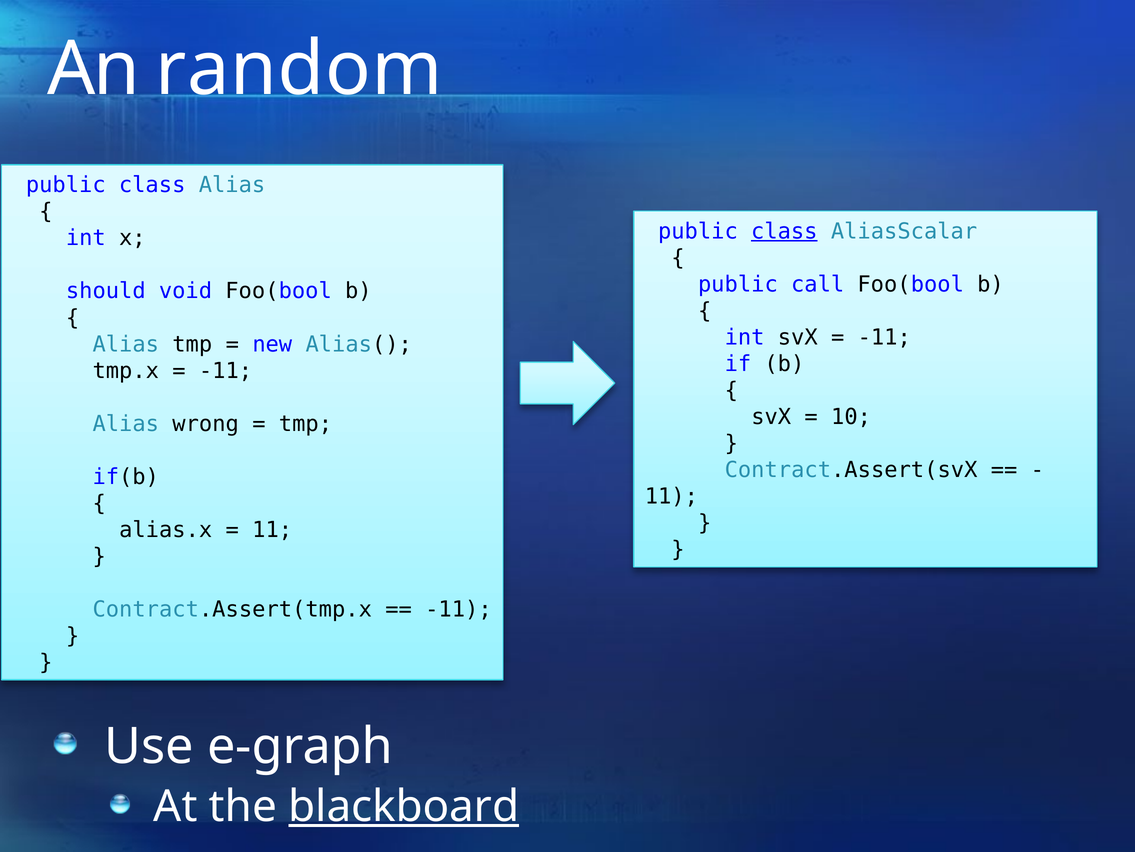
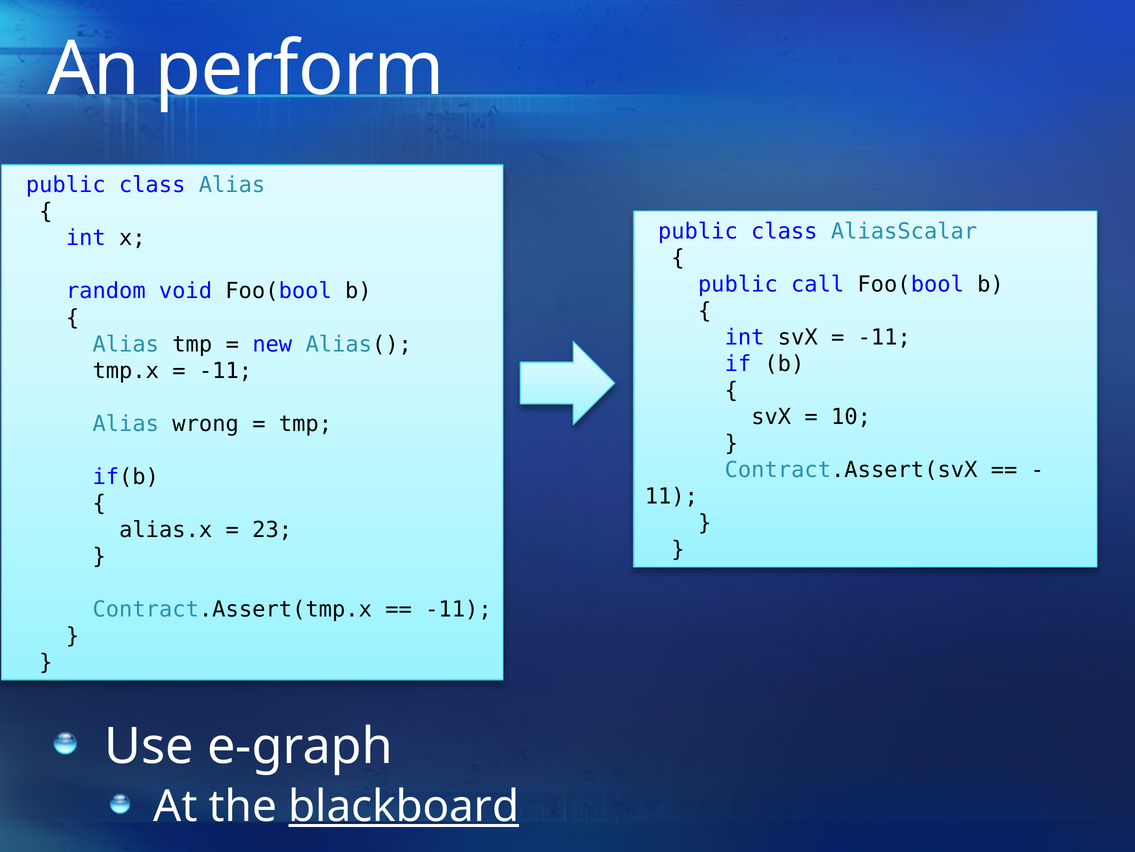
random: random -> perform (300, 69)
class underline: present -> none (784, 231)
should: should -> random (106, 291)
11: 11 -> 23 (272, 529)
